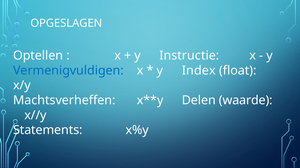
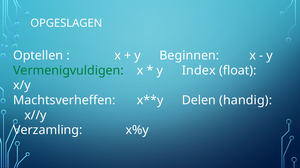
Instructie: Instructie -> Beginnen (189, 56)
Vermenigvuldigen colour: blue -> green (68, 71)
waarde: waarde -> handig (246, 101)
Statements: Statements -> Verzamling (48, 131)
